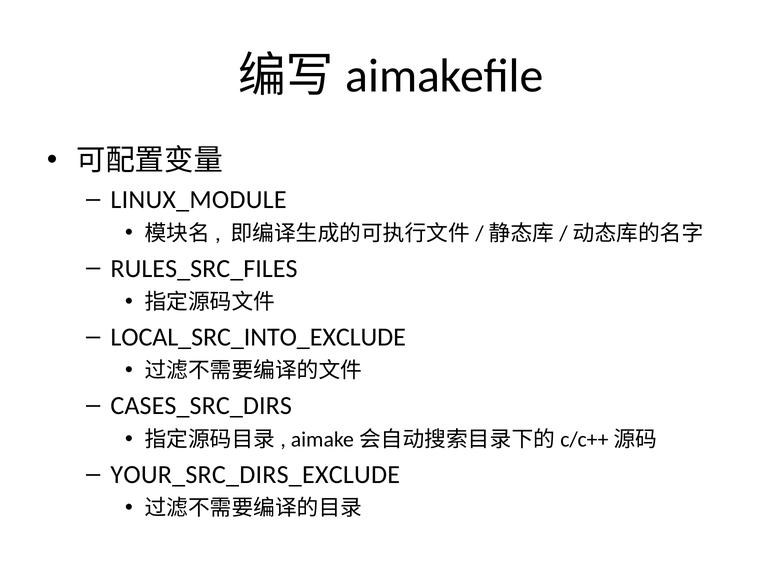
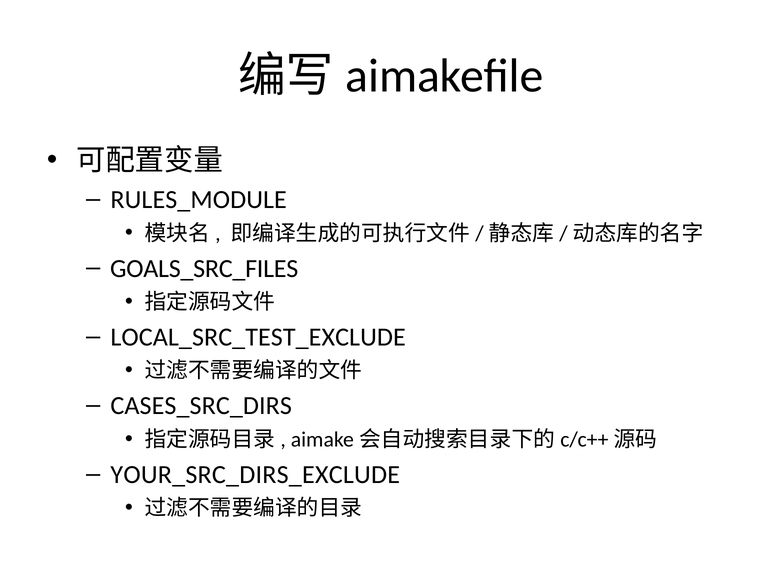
LINUX_MODULE: LINUX_MODULE -> RULES_MODULE (199, 200)
RULES_SRC_FILES: RULES_SRC_FILES -> GOALS_SRC_FILES (204, 268)
LOCAL_SRC_INTO_EXCLUDE: LOCAL_SRC_INTO_EXCLUDE -> LOCAL_SRC_TEST_EXCLUDE (258, 337)
